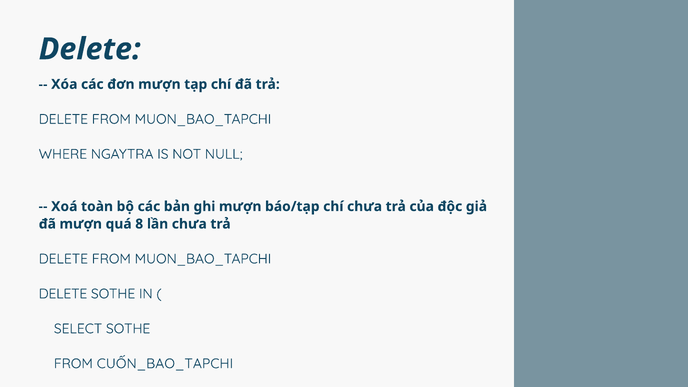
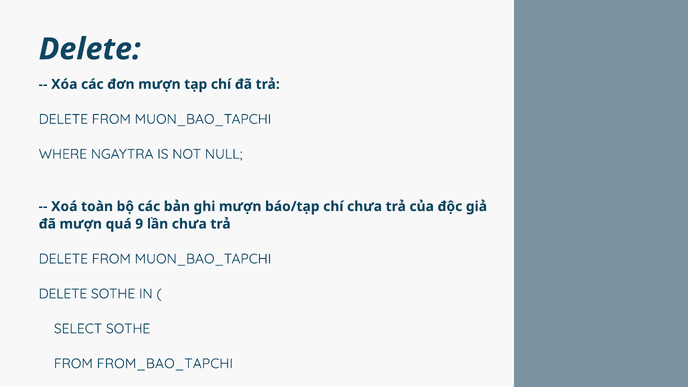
8: 8 -> 9 (139, 224)
CUỐN_BAO_TAPCHI: CUỐN_BAO_TAPCHI -> FROM_BAO_TAPCHI (165, 364)
